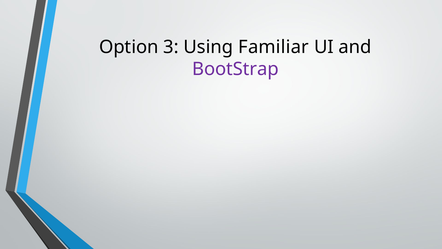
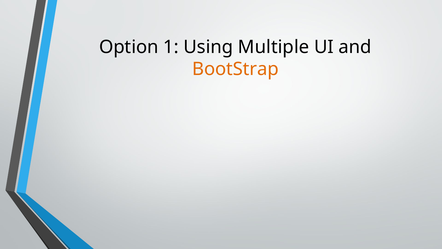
3: 3 -> 1 (171, 47)
Familiar: Familiar -> Multiple (274, 47)
BootStrap colour: purple -> orange (235, 69)
